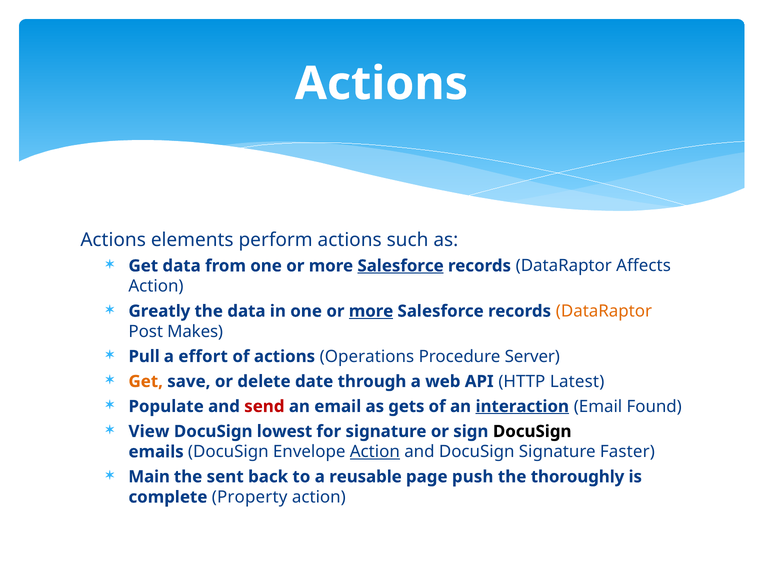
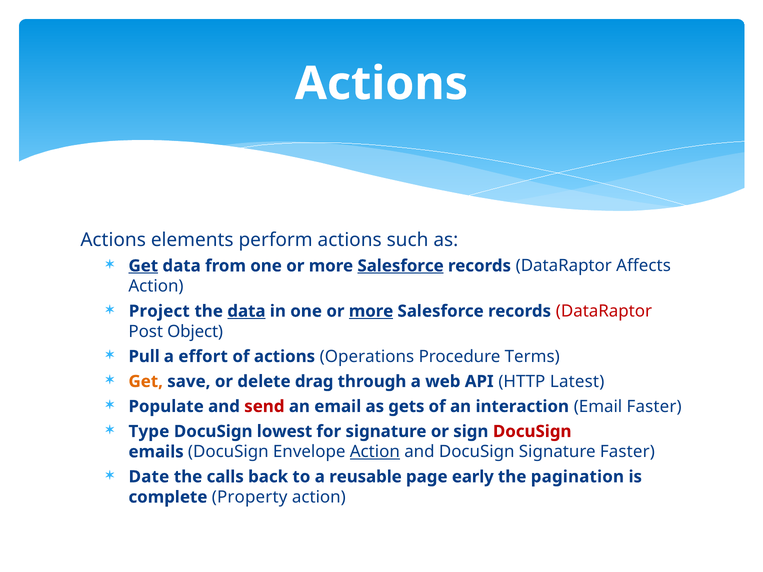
Get underline: none -> present (143, 266)
Greatly: Greatly -> Project (159, 311)
data underline: none -> present (246, 311)
DataRaptor colour: orange -> red (604, 311)
Makes: Makes -> Object (195, 332)
Server: Server -> Terms (532, 357)
date: date -> drag (314, 382)
interaction underline: present -> none (522, 407)
Email Found: Found -> Faster (654, 407)
View: View -> Type (149, 432)
DocuSign colour: black -> red (532, 432)
Main: Main -> Date (149, 477)
sent: sent -> calls (225, 477)
push: push -> early (473, 477)
thoroughly: thoroughly -> pagination (577, 477)
